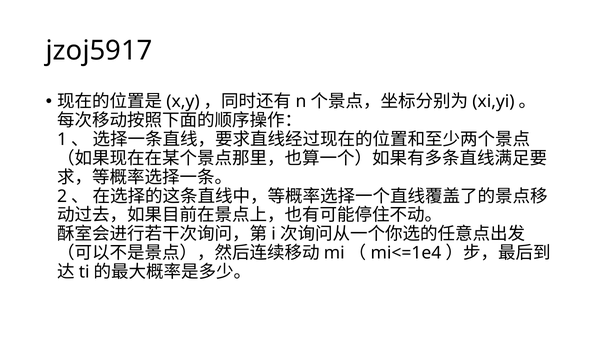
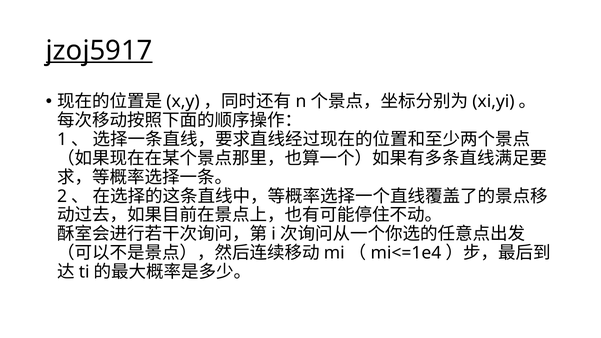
jzoj5917 underline: none -> present (99, 50)
